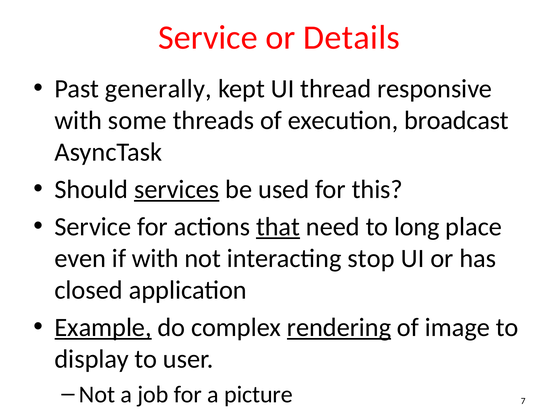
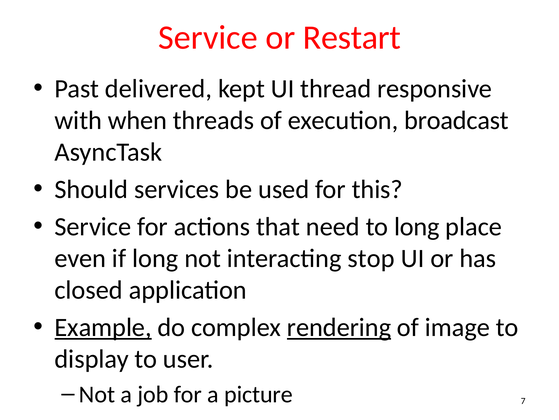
Details: Details -> Restart (352, 37)
generally: generally -> delivered (158, 89)
some: some -> when (137, 120)
services underline: present -> none (177, 189)
that underline: present -> none (278, 226)
if with: with -> long (155, 258)
